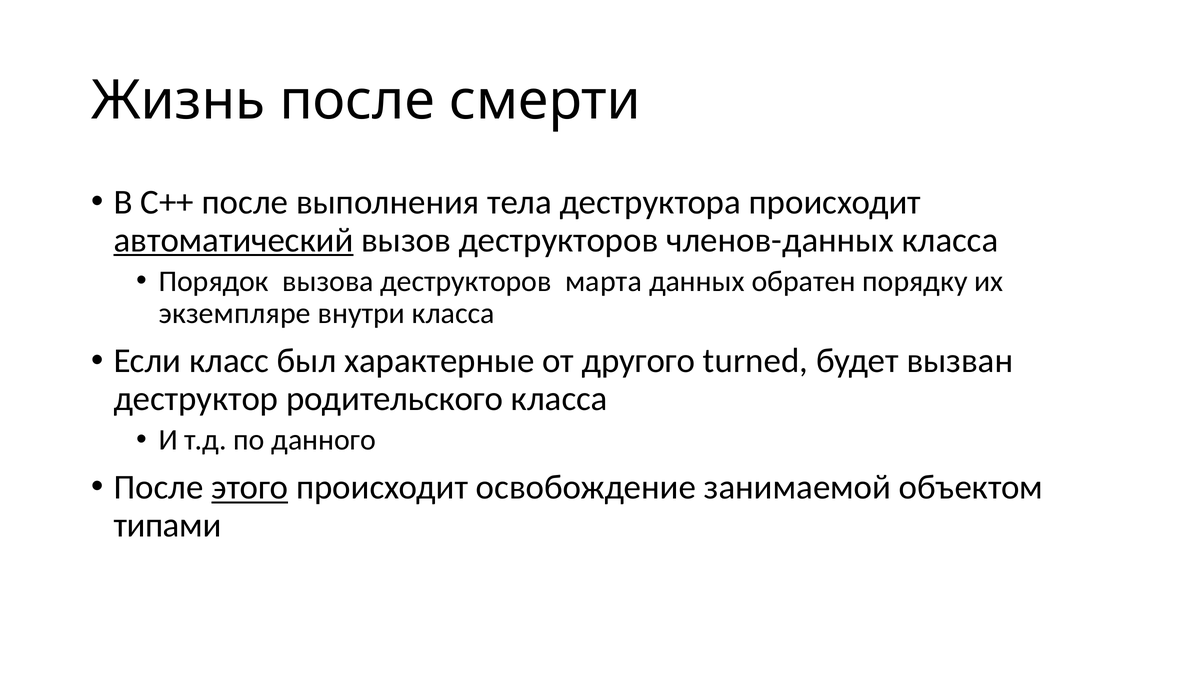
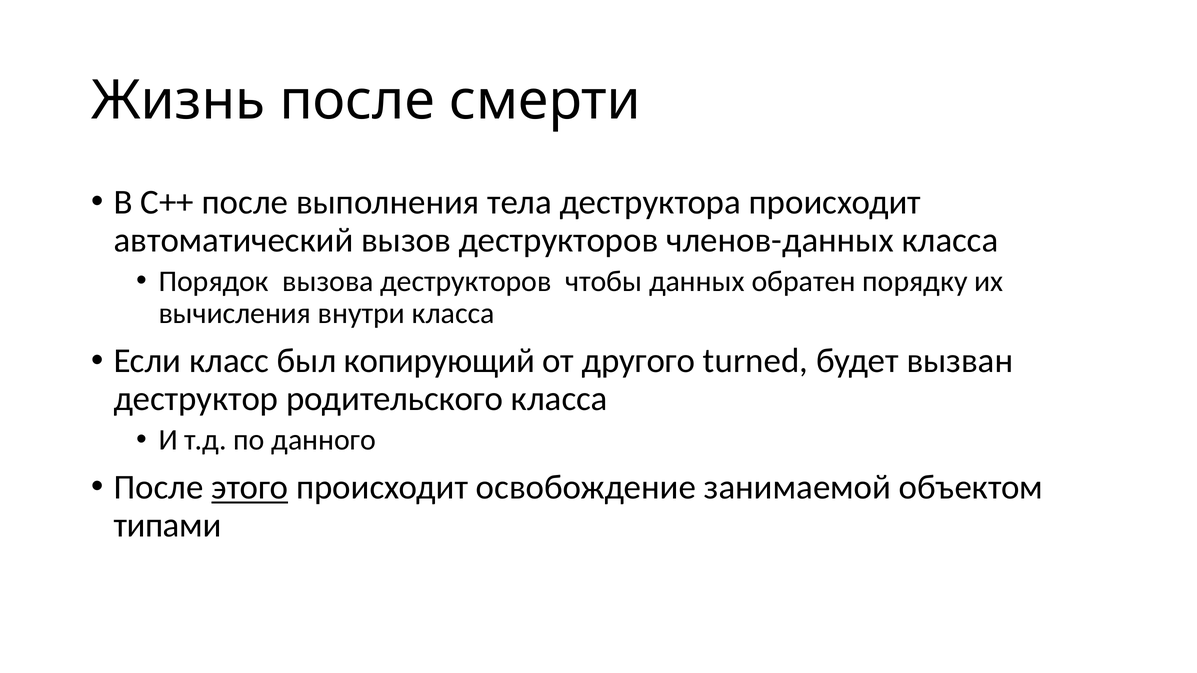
автоматический underline: present -> none (234, 240)
марта: марта -> чтобы (604, 281)
экземпляре: экземпляре -> вычисления (235, 314)
характерные: характерные -> копирующий (440, 361)
